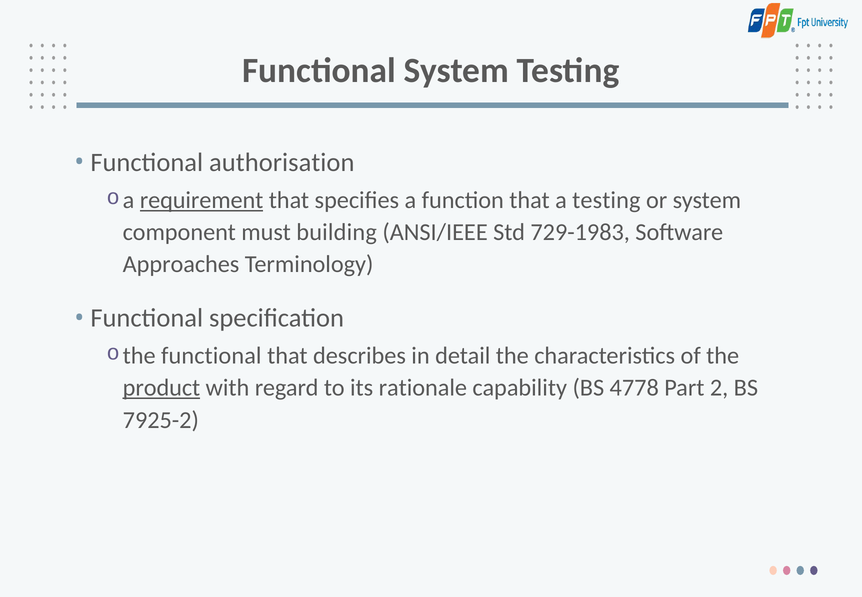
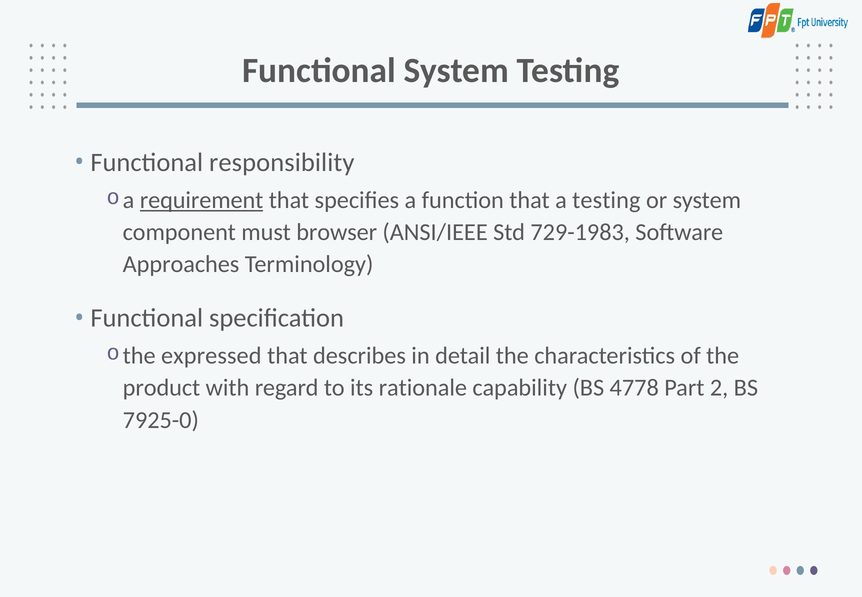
authorisation: authorisation -> responsibility (282, 162)
building: building -> browser (337, 232)
functional: functional -> expressed (211, 356)
product underline: present -> none (161, 388)
7925-2: 7925-2 -> 7925-0 (161, 420)
